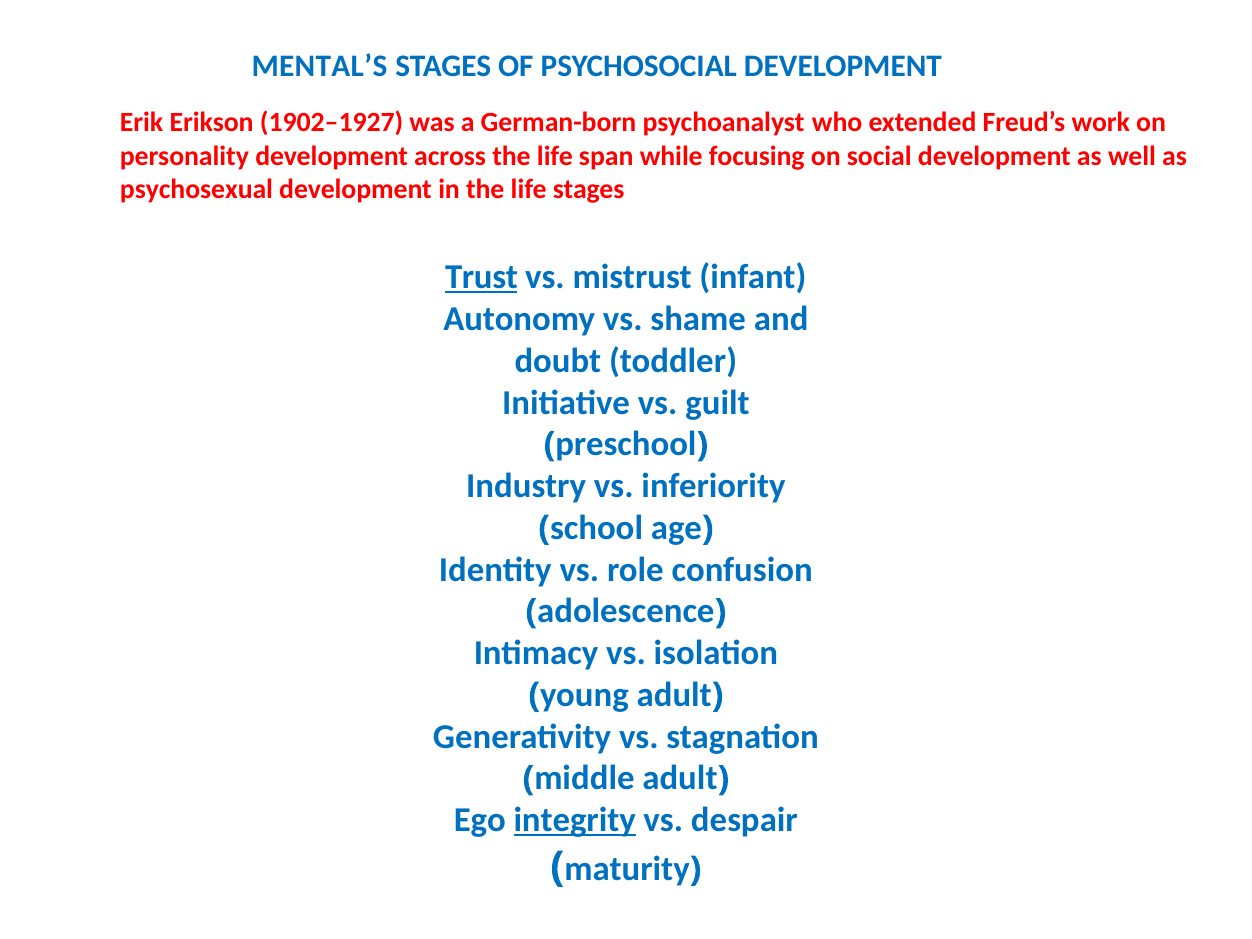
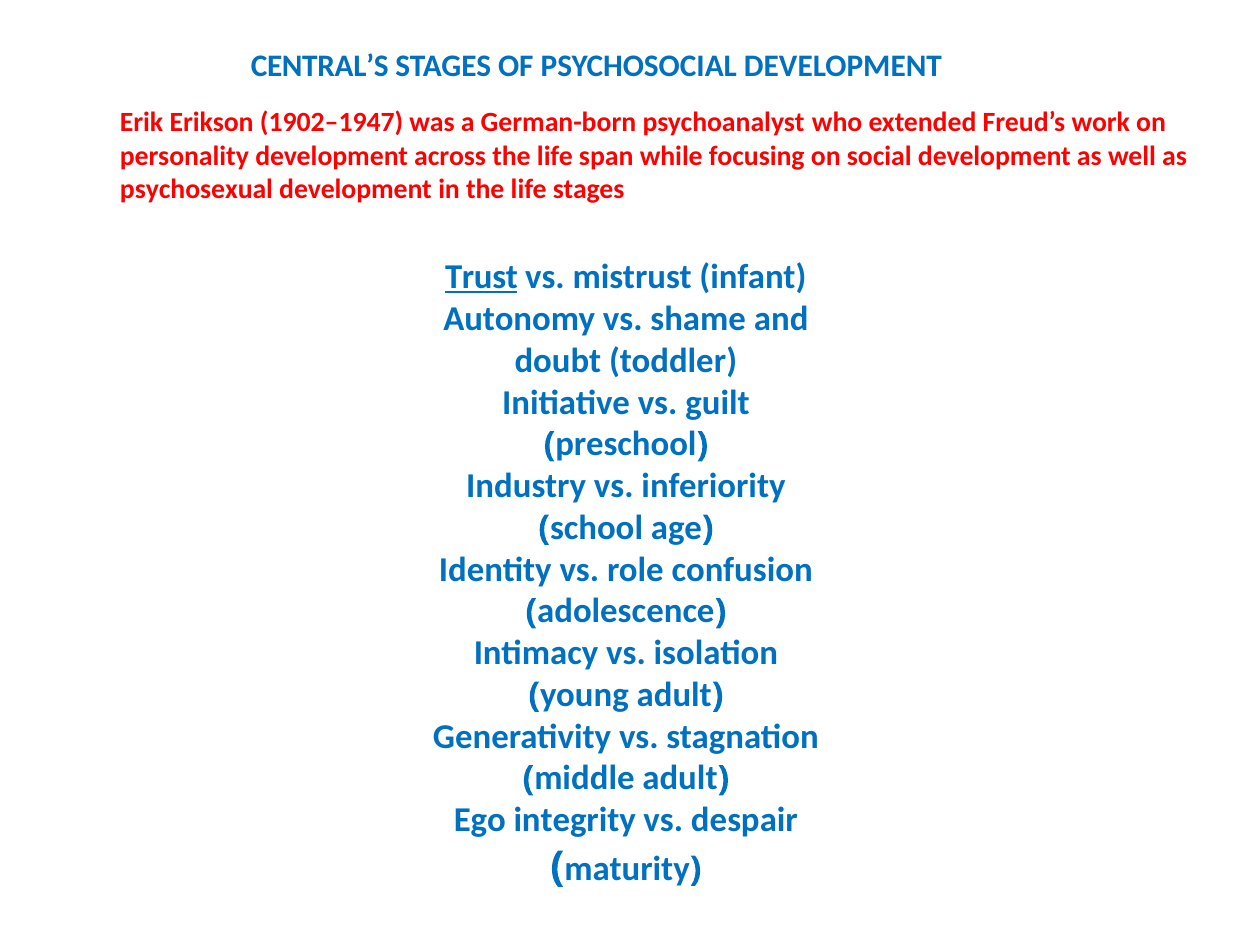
MENTAL’S: MENTAL’S -> CENTRAL’S (320, 66)
1902–1927: 1902–1927 -> 1902–1947 (332, 123)
integrity underline: present -> none (575, 820)
